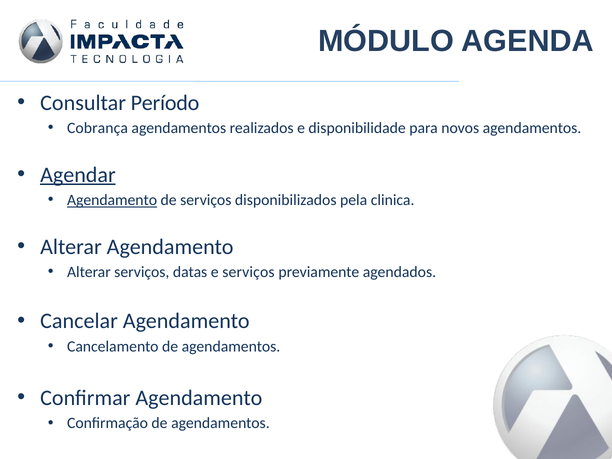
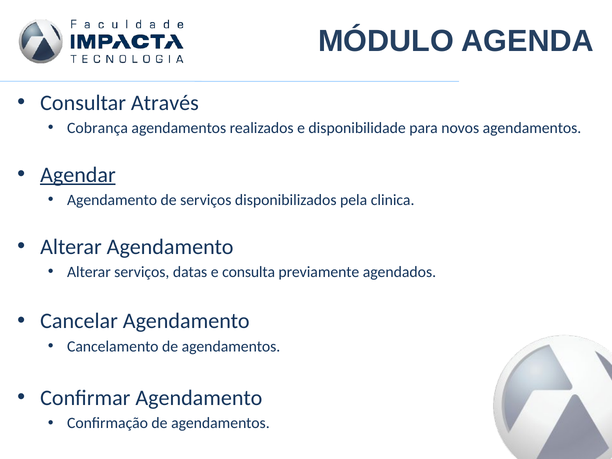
Período: Período -> Através (165, 103)
Agendamento underline: present -> none (112, 200)
e serviços: serviços -> consulta (249, 272)
